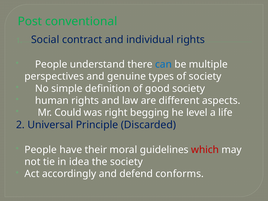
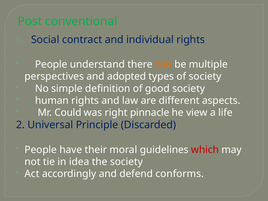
can colour: blue -> orange (163, 64)
genuine: genuine -> adopted (127, 76)
begging: begging -> pinnacle (150, 113)
level: level -> view (197, 113)
